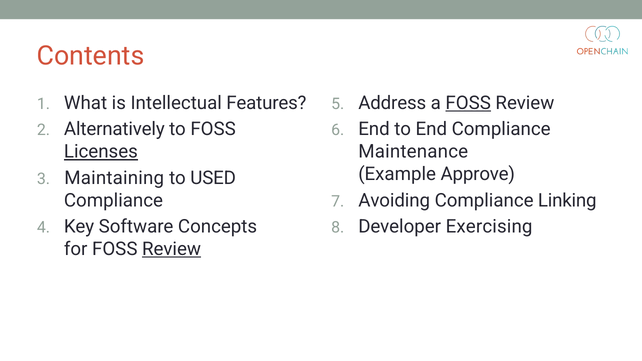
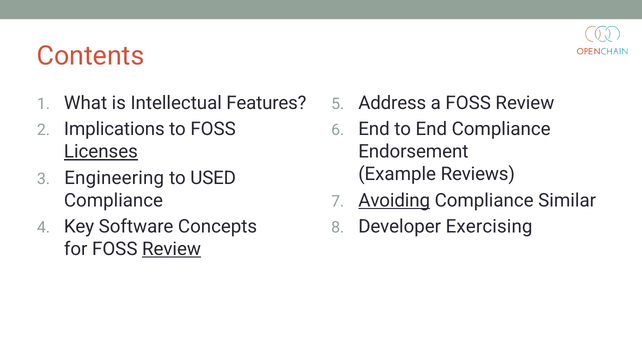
FOSS underline: present -> none (468, 103)
Alternatively: Alternatively -> Implications (114, 129)
Maintenance: Maintenance -> Endorsement (413, 152)
Approve: Approve -> Reviews (478, 174)
Maintaining: Maintaining -> Engineering (114, 178)
Avoiding underline: none -> present (394, 201)
Linking: Linking -> Similar (567, 201)
